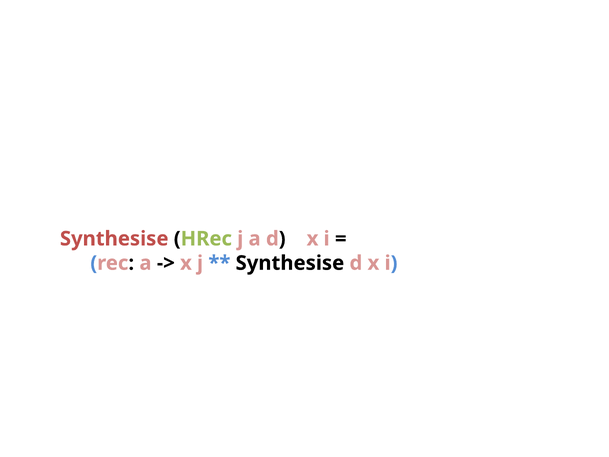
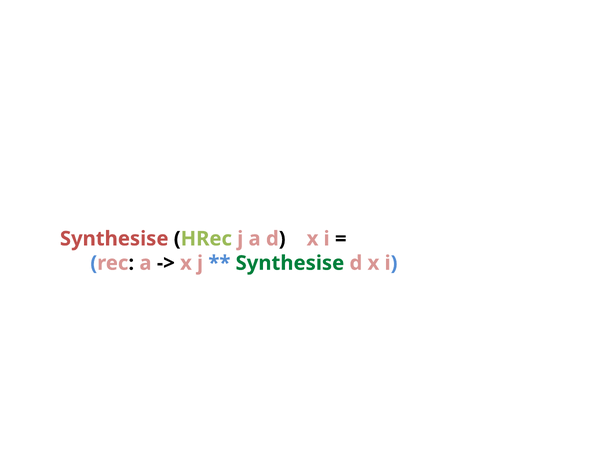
Synthesise colour: black -> green (290, 263)
